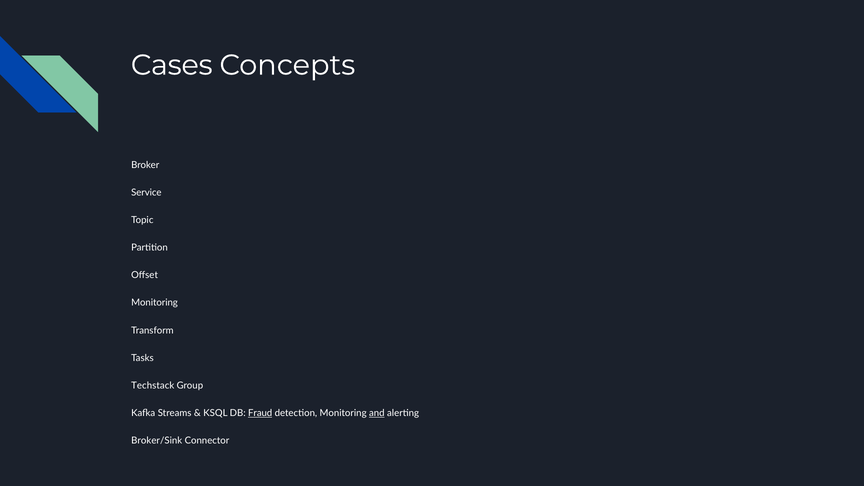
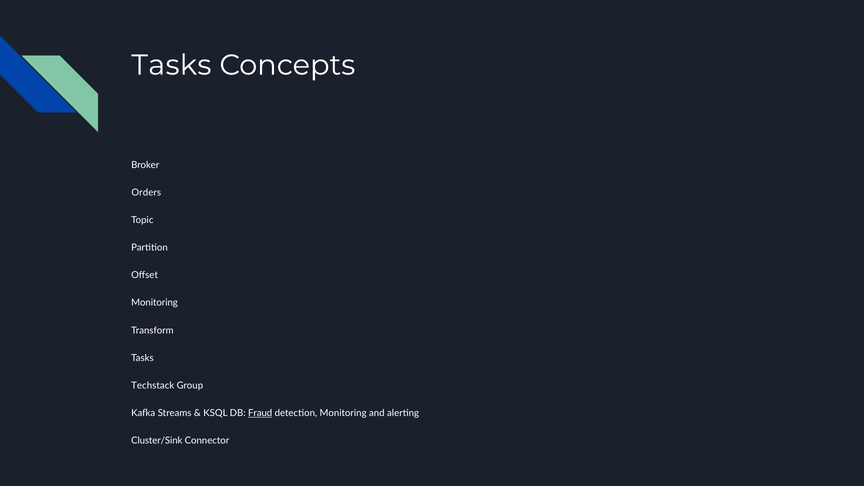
Cases: Cases -> Tasks (171, 65)
Service: Service -> Orders (146, 192)
and underline: present -> none (377, 413)
Broker/Sink: Broker/Sink -> Cluster/Sink (157, 441)
